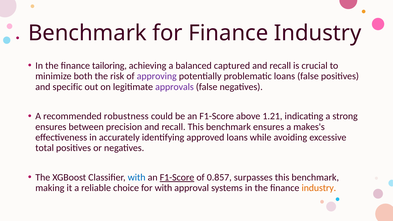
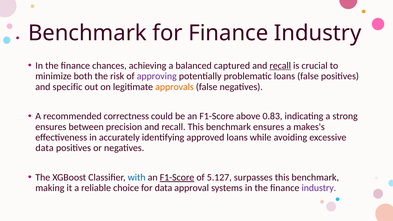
tailoring: tailoring -> chances (109, 66)
recall underline: none -> present (280, 66)
approvals colour: purple -> orange (175, 87)
robustness: robustness -> correctness (126, 116)
1.21: 1.21 -> 0.83 (272, 116)
total: total -> data (45, 148)
0.857: 0.857 -> 5.127 (219, 177)
for with: with -> data (163, 188)
industry colour: orange -> purple (319, 188)
